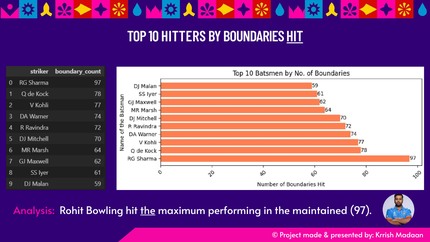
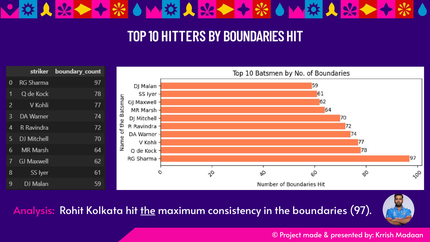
HIT underline: present -> none (295, 36)
Bowling: Bowling -> Kolkata (105, 211)
performing: performing -> consistency (235, 211)
the maintained: maintained -> boundaries (320, 211)
